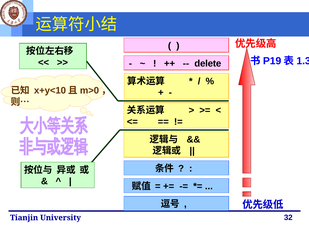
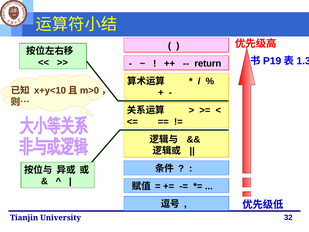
delete: delete -> return (208, 63)
